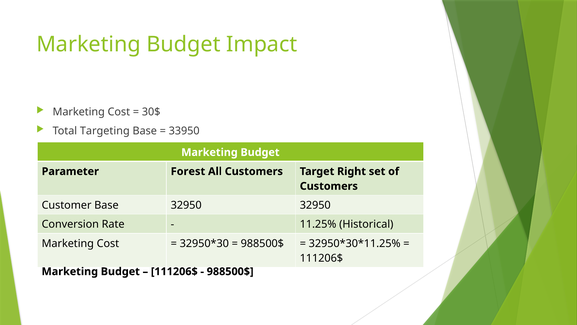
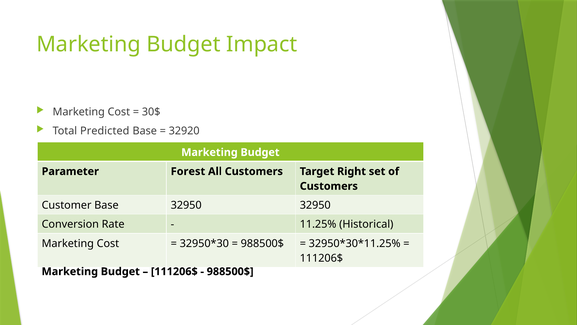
Targeting: Targeting -> Predicted (105, 131)
33950: 33950 -> 32920 (184, 131)
